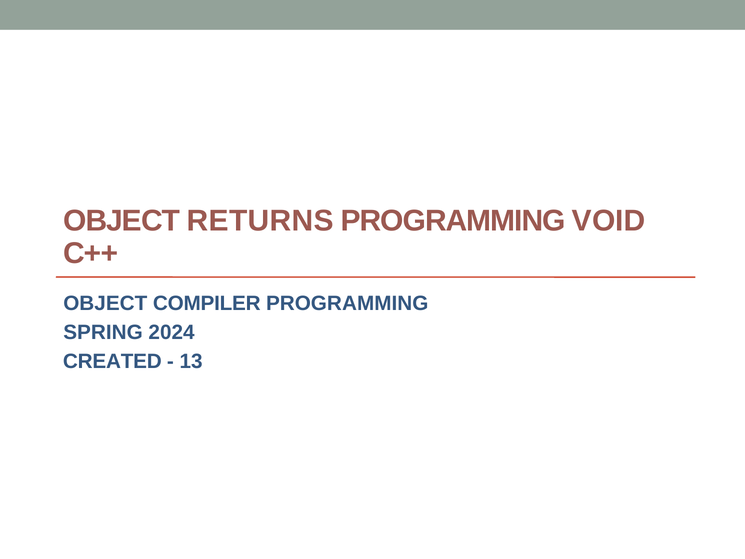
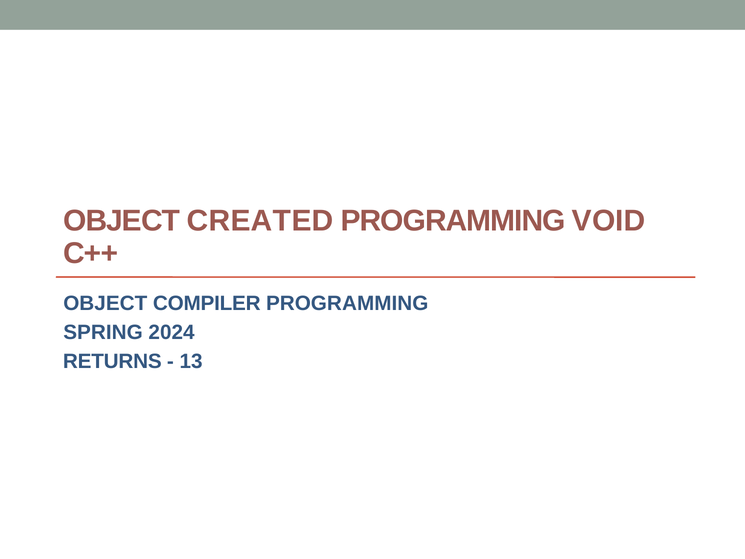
RETURNS: RETURNS -> CREATED (260, 221)
CREATED: CREATED -> RETURNS (112, 361)
